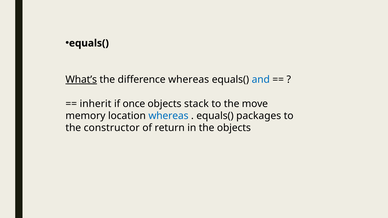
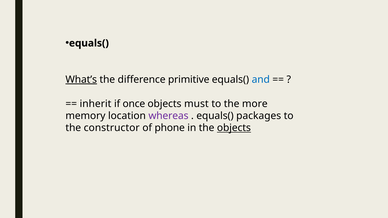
difference whereas: whereas -> primitive (189, 80)
stack: stack -> must (196, 104)
move: move -> more (255, 104)
whereas colour: blue -> purple (168, 116)
return: return -> phone (170, 128)
objects underline: none -> present (234, 128)
